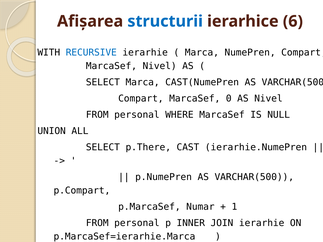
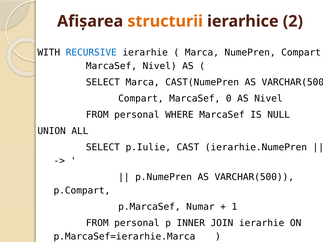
structurii colour: blue -> orange (165, 21)
ierarhice 6: 6 -> 2 (293, 21)
p.There: p.There -> p.Iulie (148, 147)
